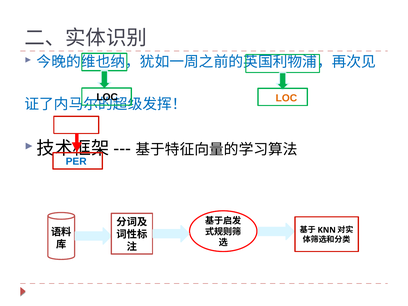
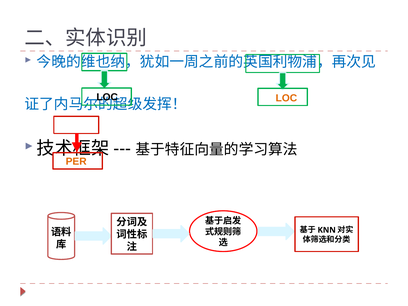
PER colour: blue -> orange (76, 162)
